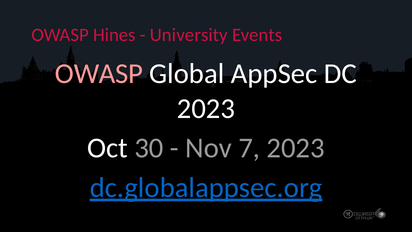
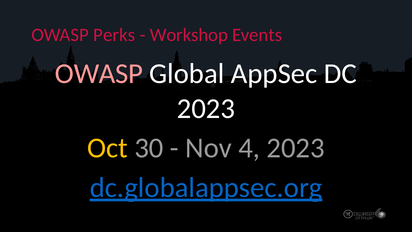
Hines: Hines -> Perks (114, 35)
University: University -> Workshop (189, 35)
Oct colour: white -> yellow (108, 148)
7: 7 -> 4 (249, 148)
